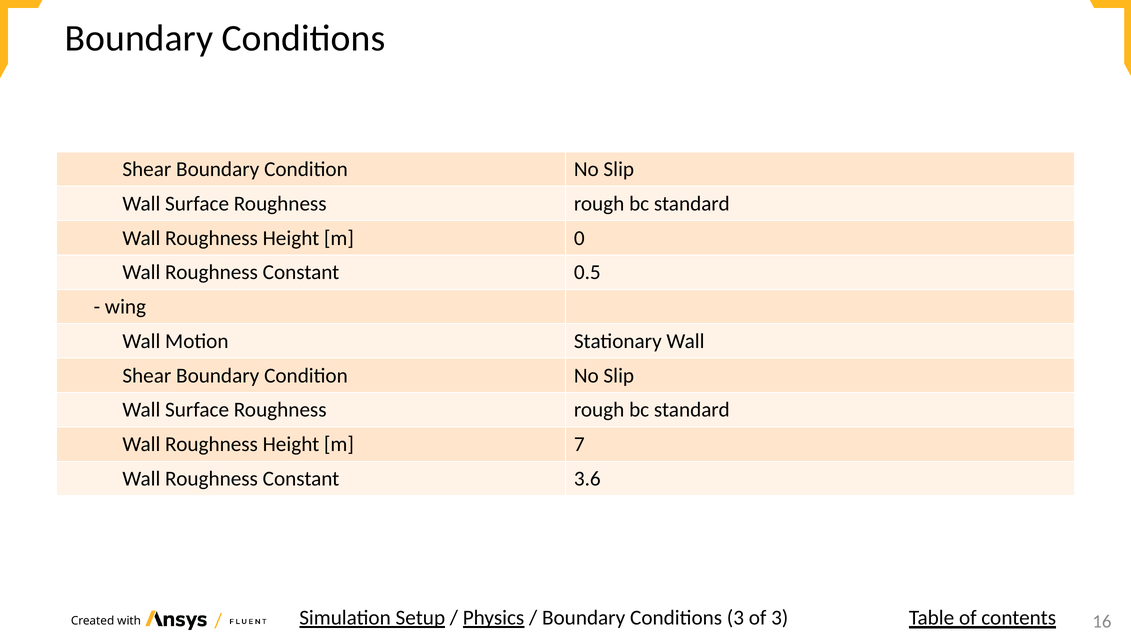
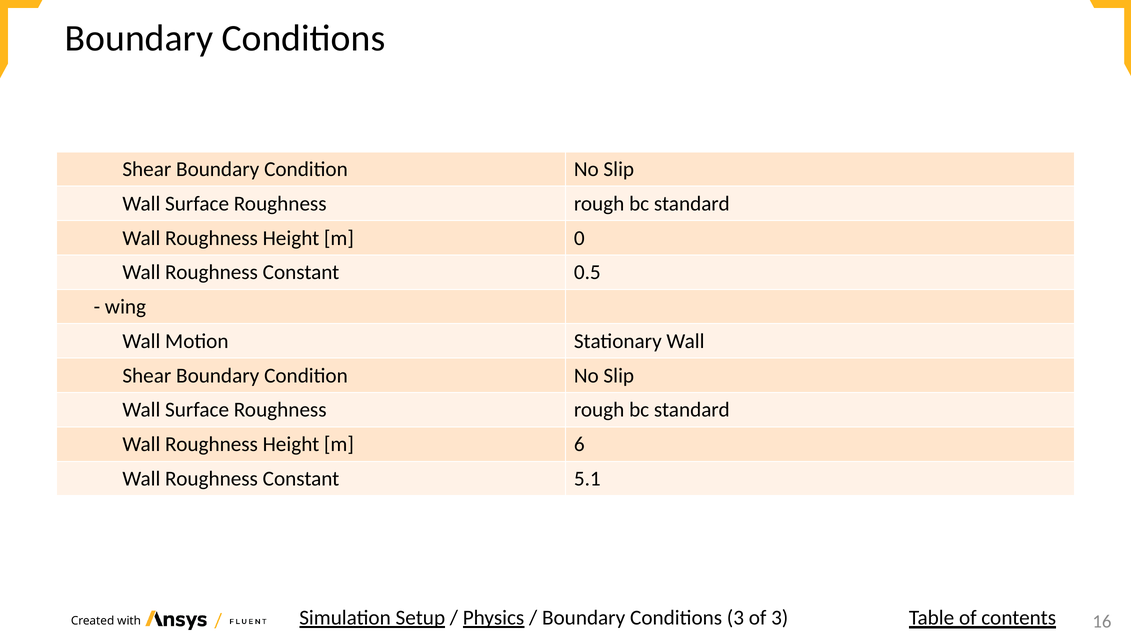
7: 7 -> 6 (579, 444)
3.6: 3.6 -> 5.1 (587, 479)
